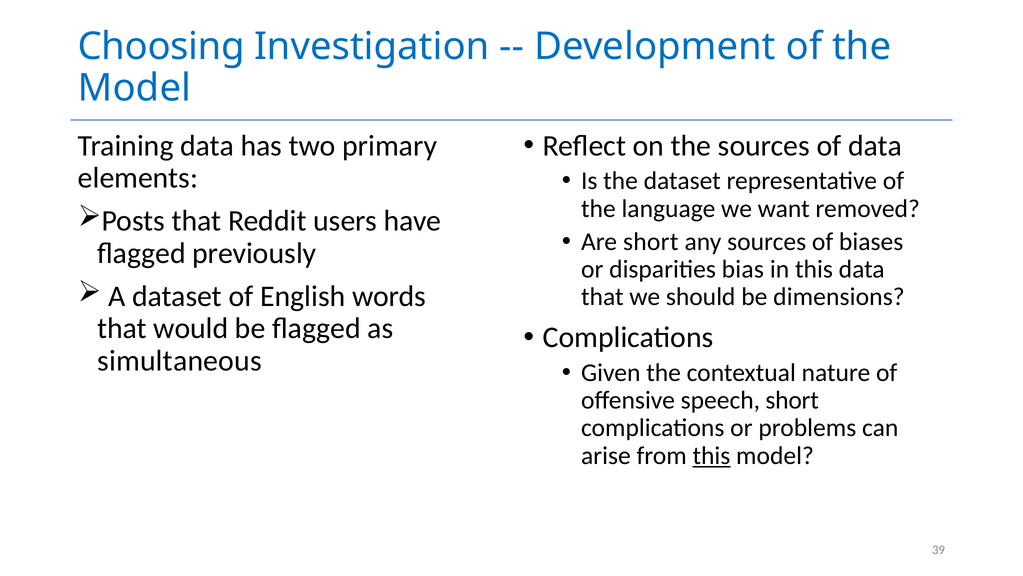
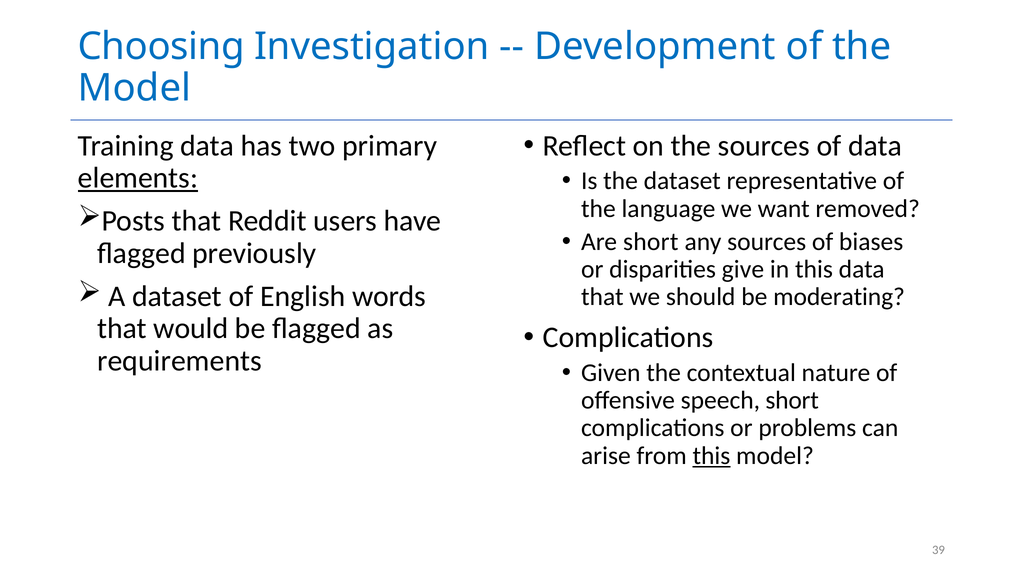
elements underline: none -> present (138, 178)
bias: bias -> give (743, 269)
dimensions: dimensions -> moderating (839, 297)
simultaneous: simultaneous -> requirements (180, 360)
